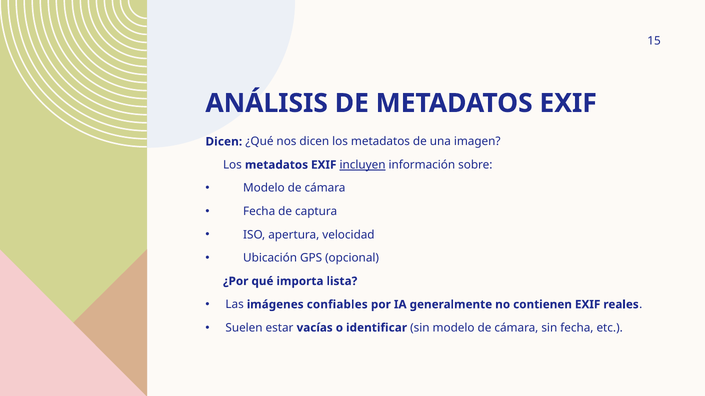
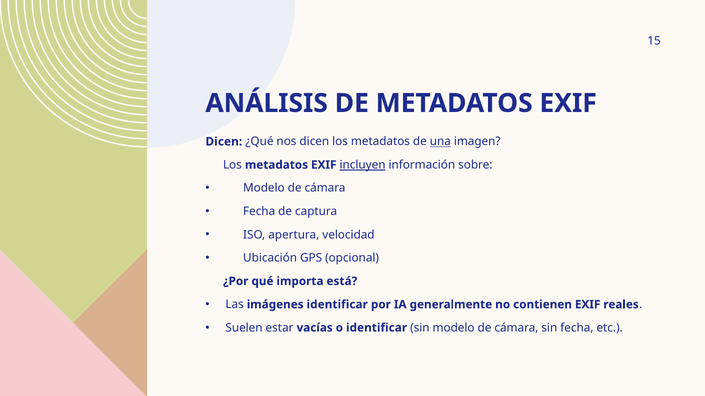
una underline: none -> present (440, 142)
lista: lista -> está (342, 282)
imágenes confiables: confiables -> identificar (337, 305)
